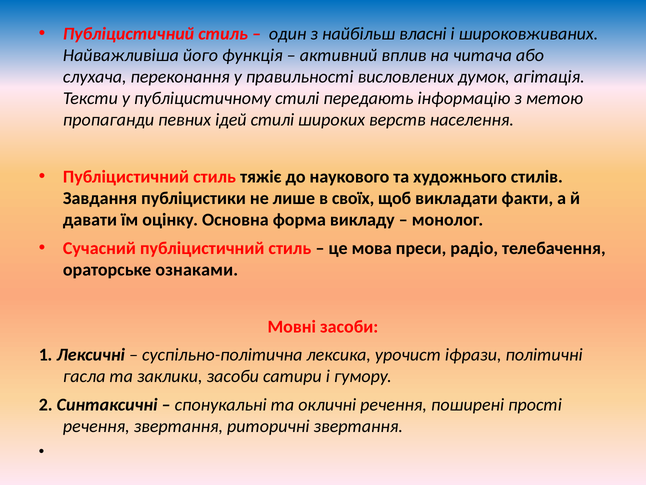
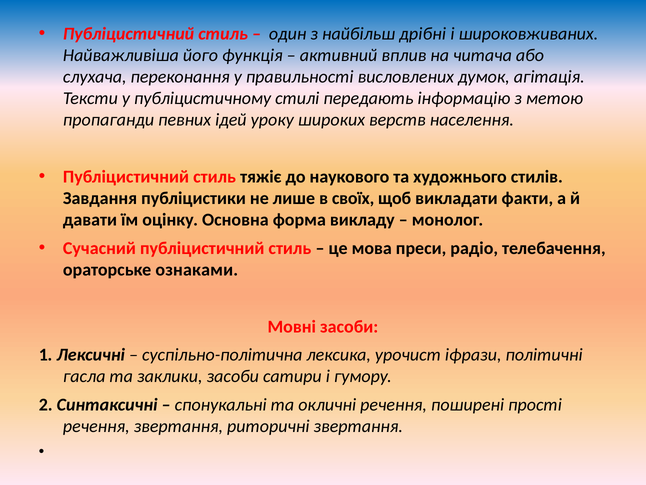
власні: власні -> дрібні (423, 34)
ідей стилі: стилі -> уроку (272, 120)
